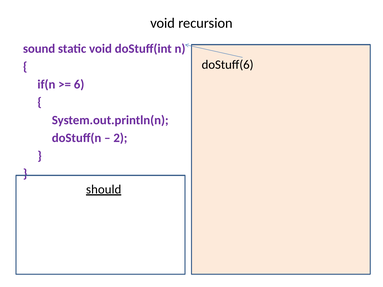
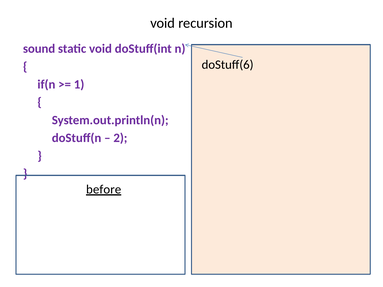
6: 6 -> 1 (79, 85)
should: should -> before (104, 190)
